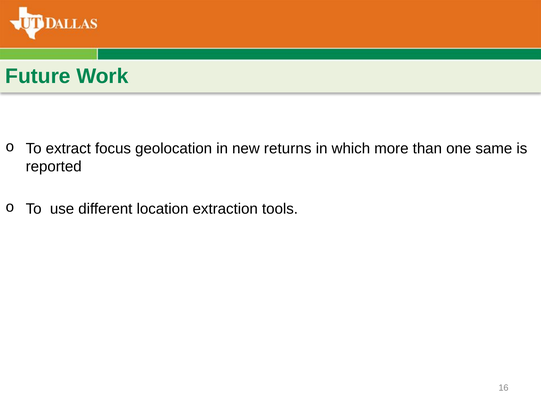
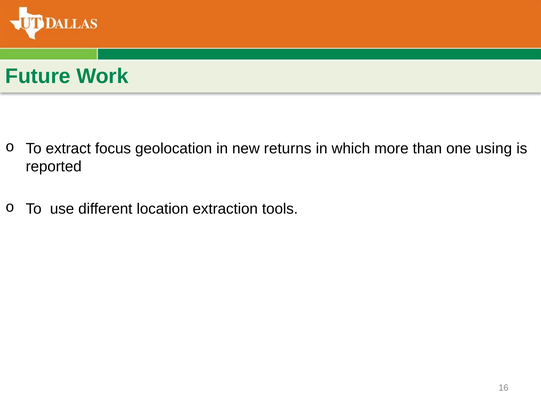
same: same -> using (494, 148)
